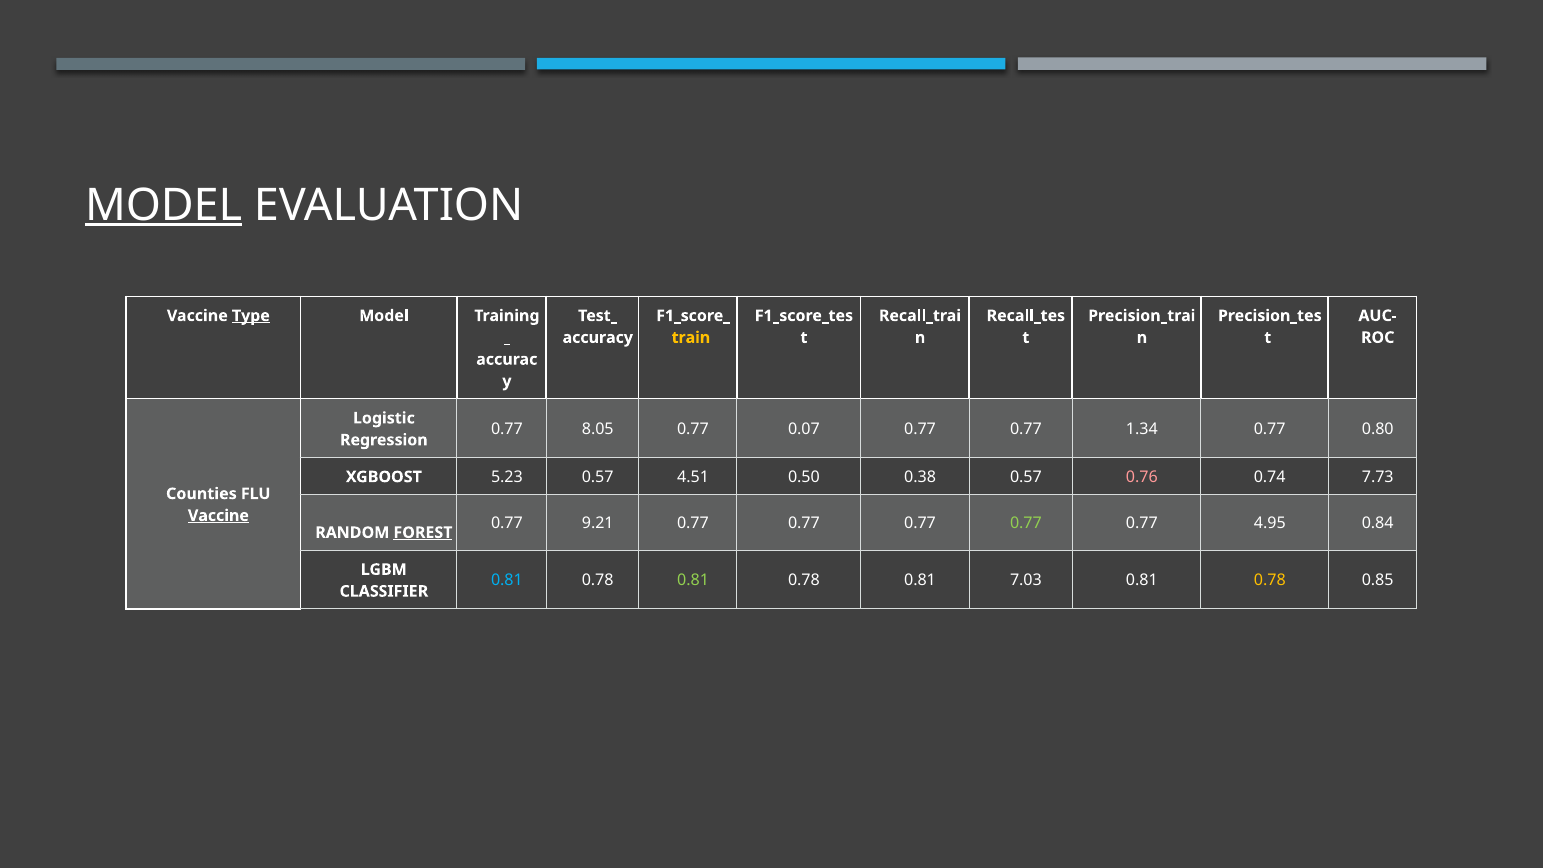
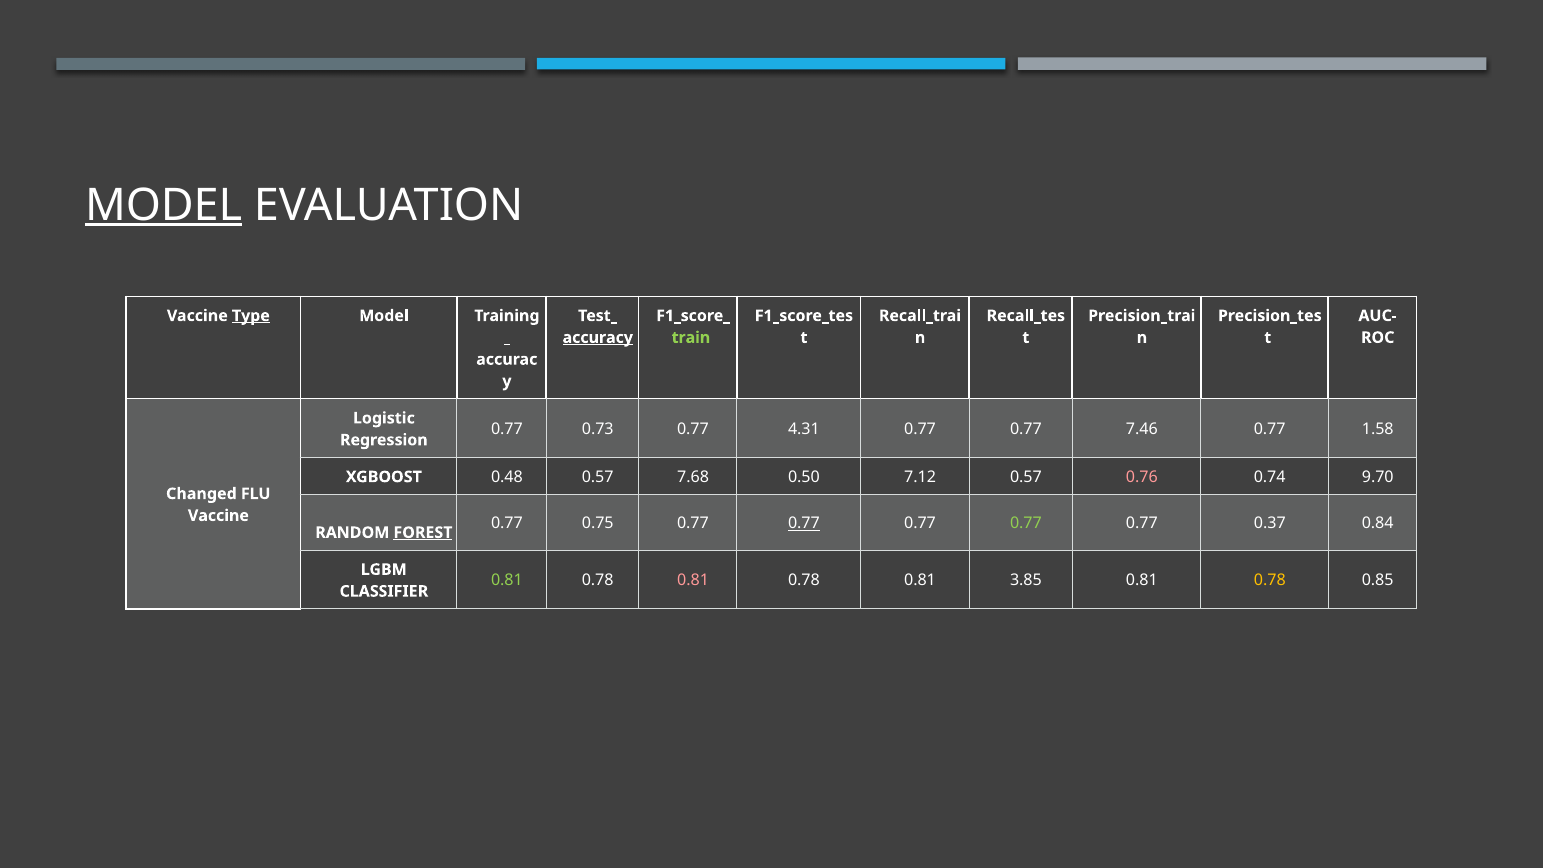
accuracy underline: none -> present (598, 338)
train colour: yellow -> light green (691, 338)
8.05: 8.05 -> 0.73 (598, 429)
0.07: 0.07 -> 4.31 (804, 429)
1.34: 1.34 -> 7.46 (1142, 429)
0.80: 0.80 -> 1.58 (1378, 429)
5.23: 5.23 -> 0.48 (507, 477)
4.51: 4.51 -> 7.68 (693, 477)
0.38: 0.38 -> 7.12 (920, 477)
7.73: 7.73 -> 9.70 (1378, 477)
Counties: Counties -> Changed (201, 494)
Vaccine underline: present -> none (218, 516)
9.21: 9.21 -> 0.75 (598, 523)
0.77 underline: none -> present (804, 523)
4.95: 4.95 -> 0.37 (1270, 523)
0.81 colour: light blue -> light green (507, 580)
0.81 colour: light green -> pink (693, 580)
7.03: 7.03 -> 3.85 (1026, 580)
